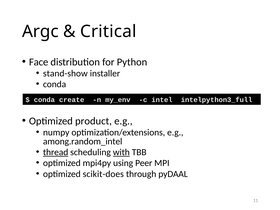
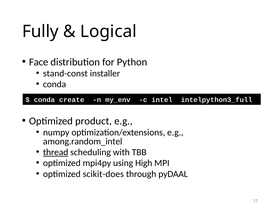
Argc: Argc -> Fully (40, 31)
Critical: Critical -> Logical (108, 31)
stand-show: stand-show -> stand-const (65, 73)
with underline: present -> none (121, 152)
Peer: Peer -> High (144, 163)
